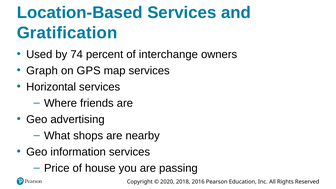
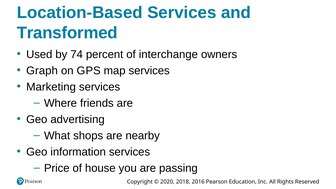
Gratification: Gratification -> Transformed (67, 33)
Horizontal: Horizontal -> Marketing (51, 87)
